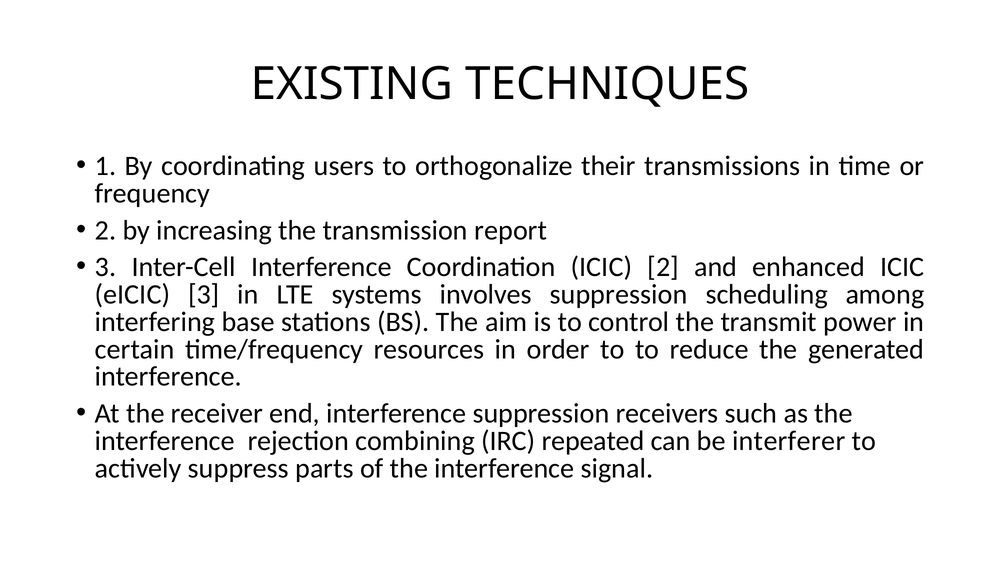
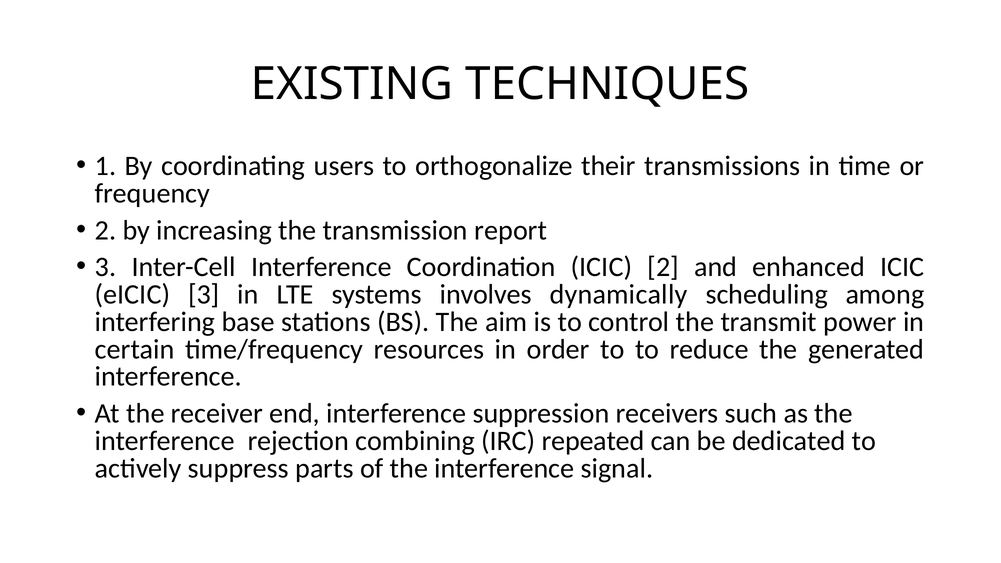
involves suppression: suppression -> dynamically (619, 294)
interferer: interferer -> dedicated (789, 441)
